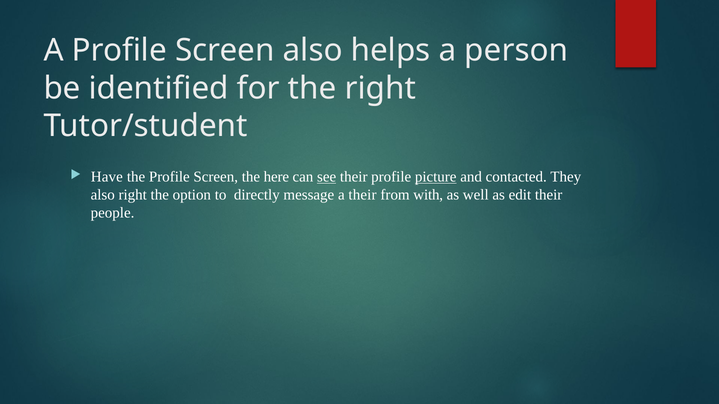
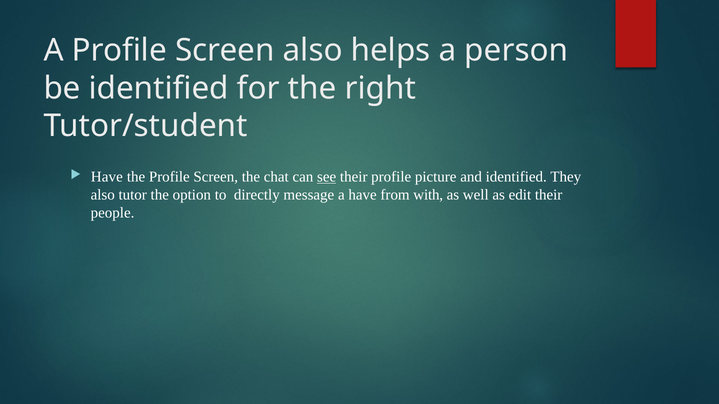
here: here -> chat (276, 177)
picture underline: present -> none (436, 177)
and contacted: contacted -> identified (516, 177)
also right: right -> tutor (133, 195)
a their: their -> have (363, 195)
